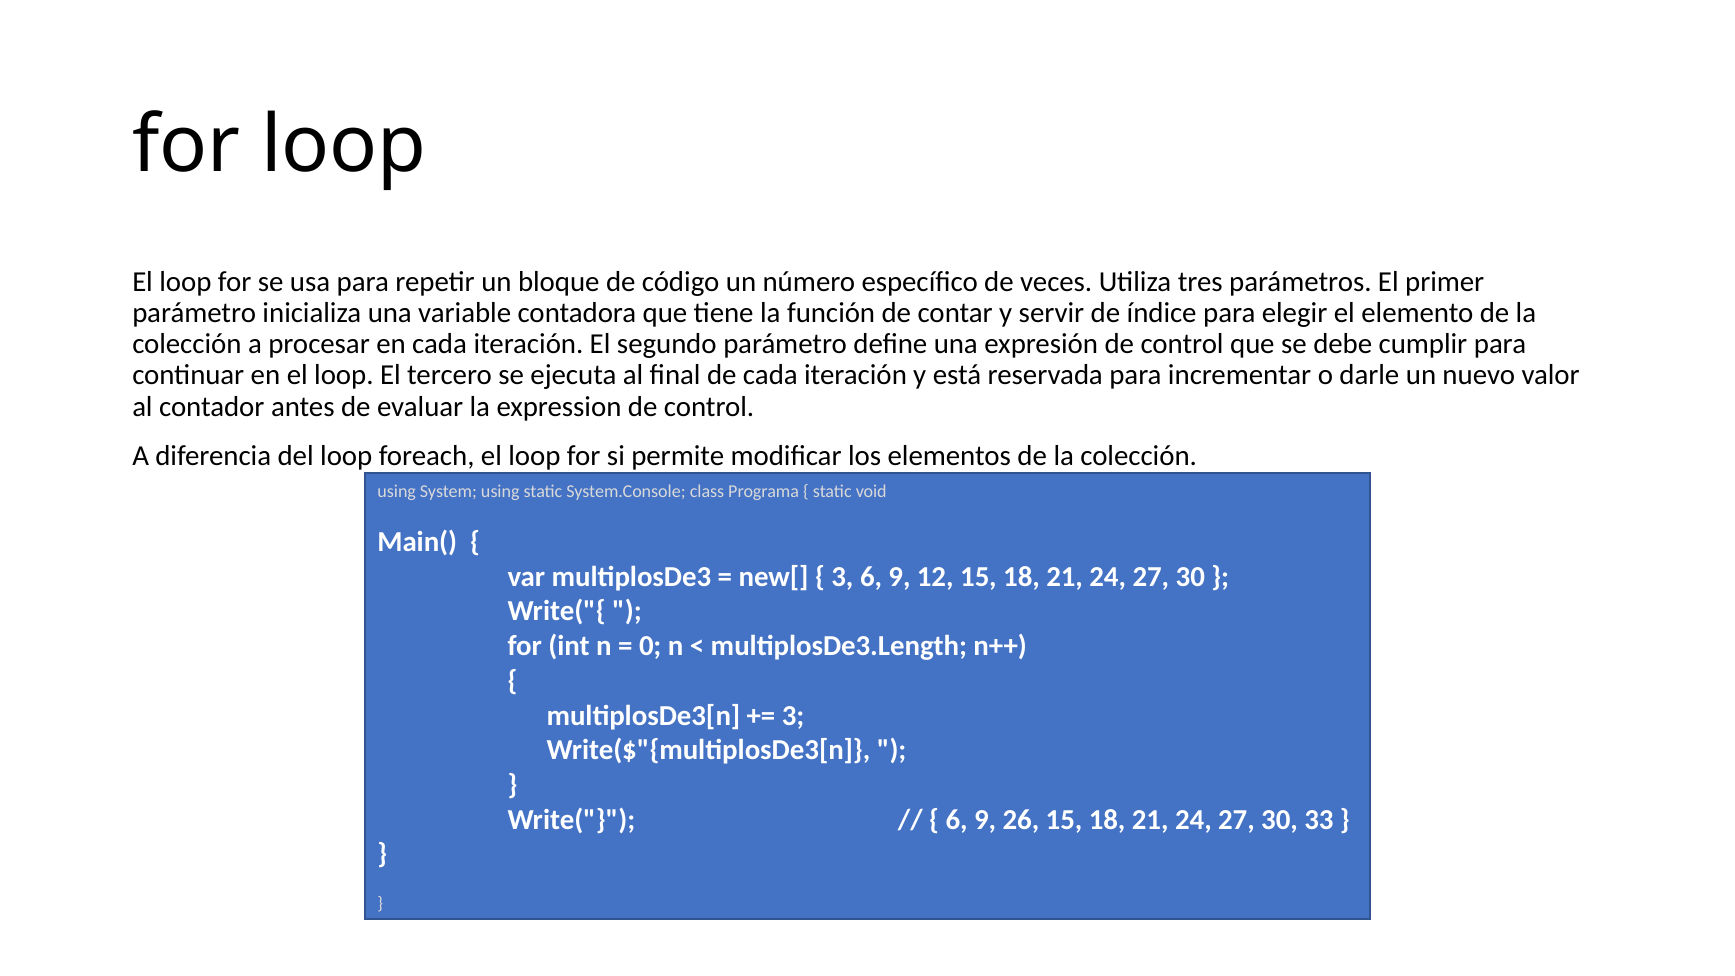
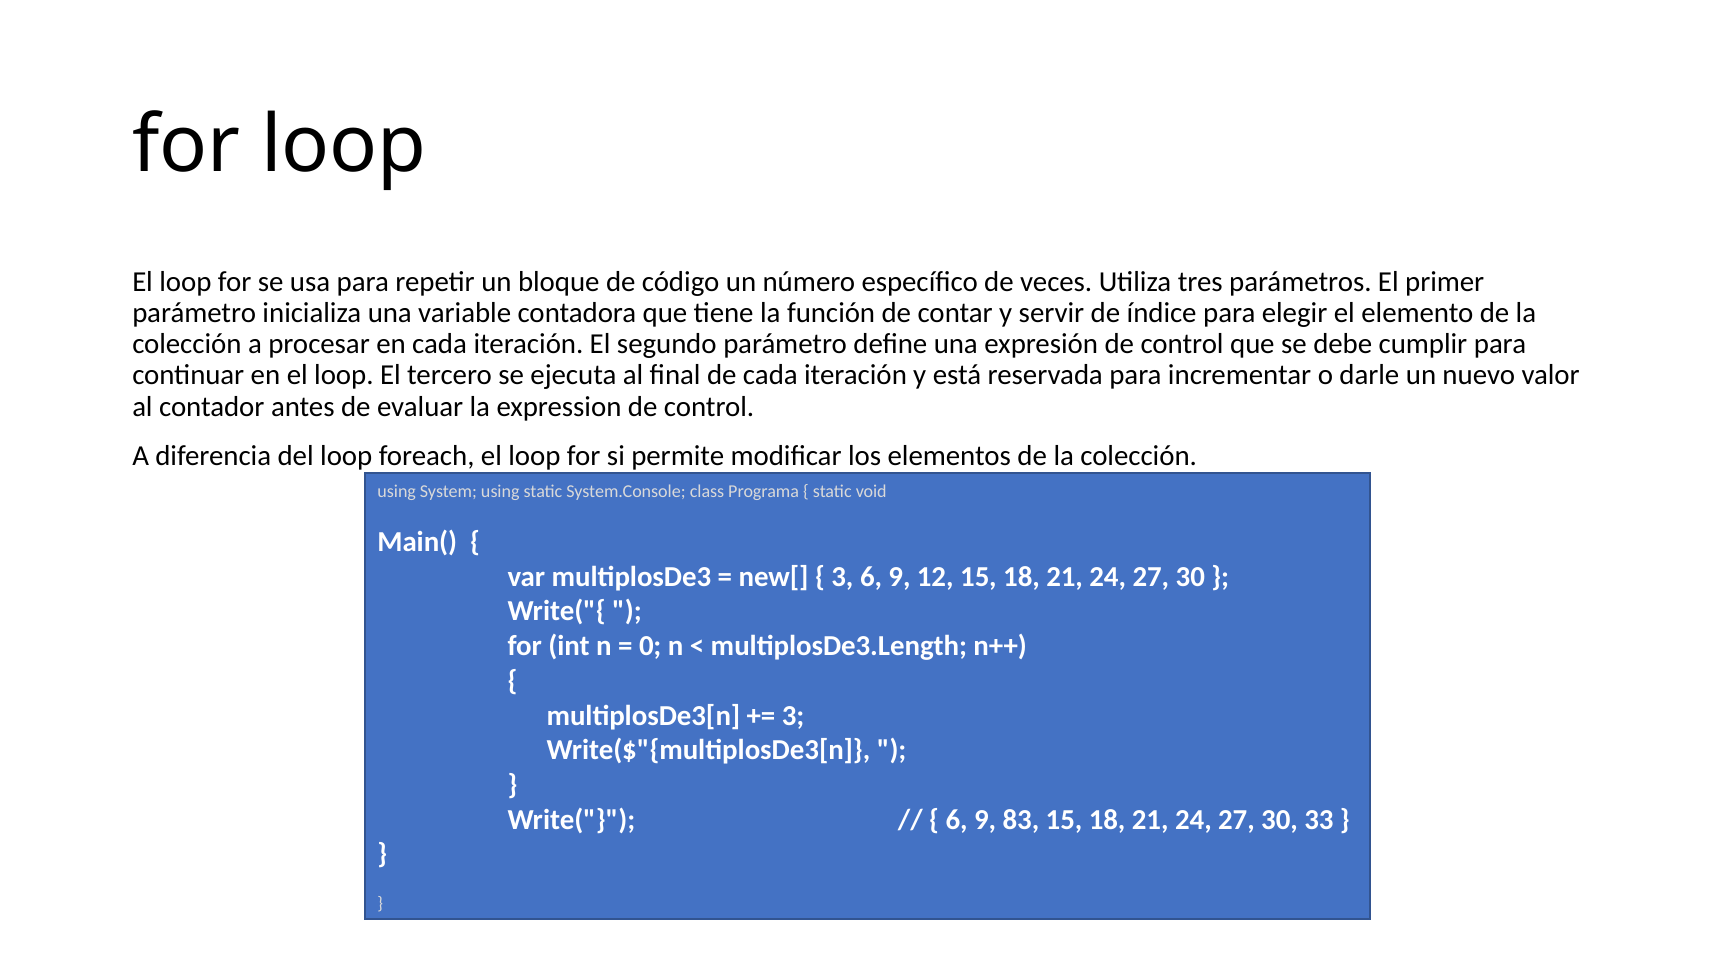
26: 26 -> 83 (1021, 819)
